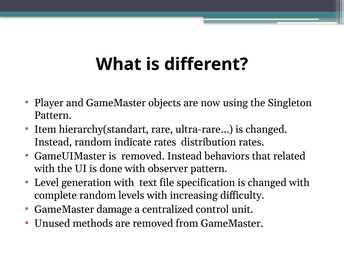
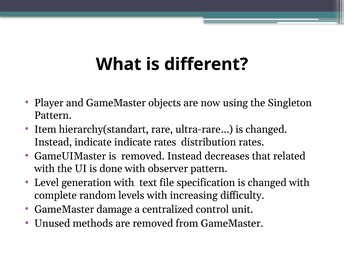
Instead random: random -> indicate (93, 142)
behaviors: behaviors -> decreases (227, 156)
